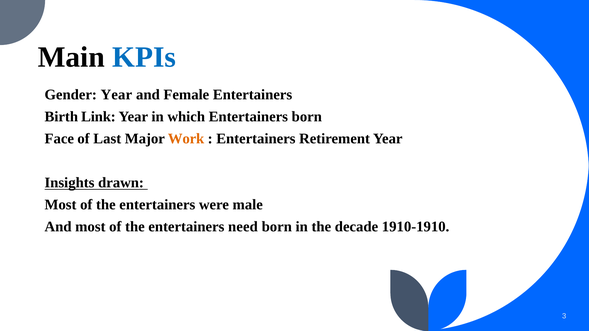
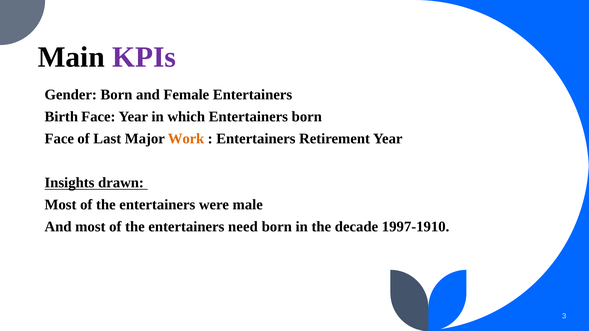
KPIs colour: blue -> purple (144, 57)
Gender Year: Year -> Born (116, 95)
Birth Link: Link -> Face (98, 117)
1910-1910: 1910-1910 -> 1997-1910 (416, 227)
